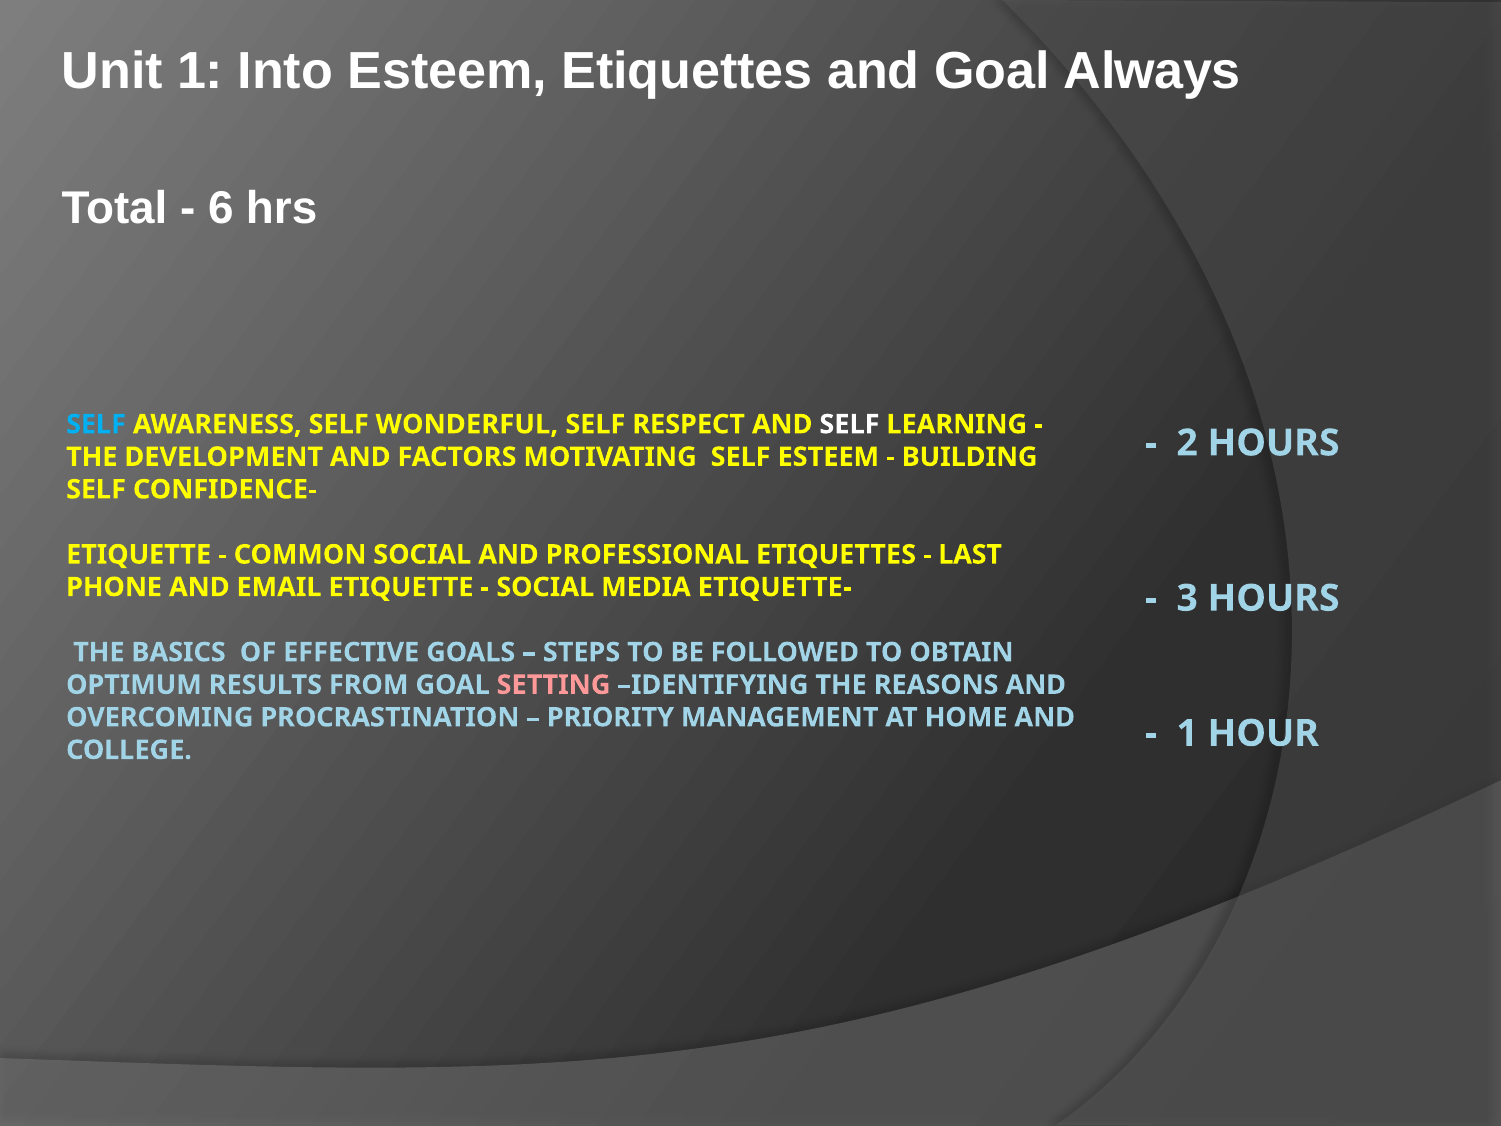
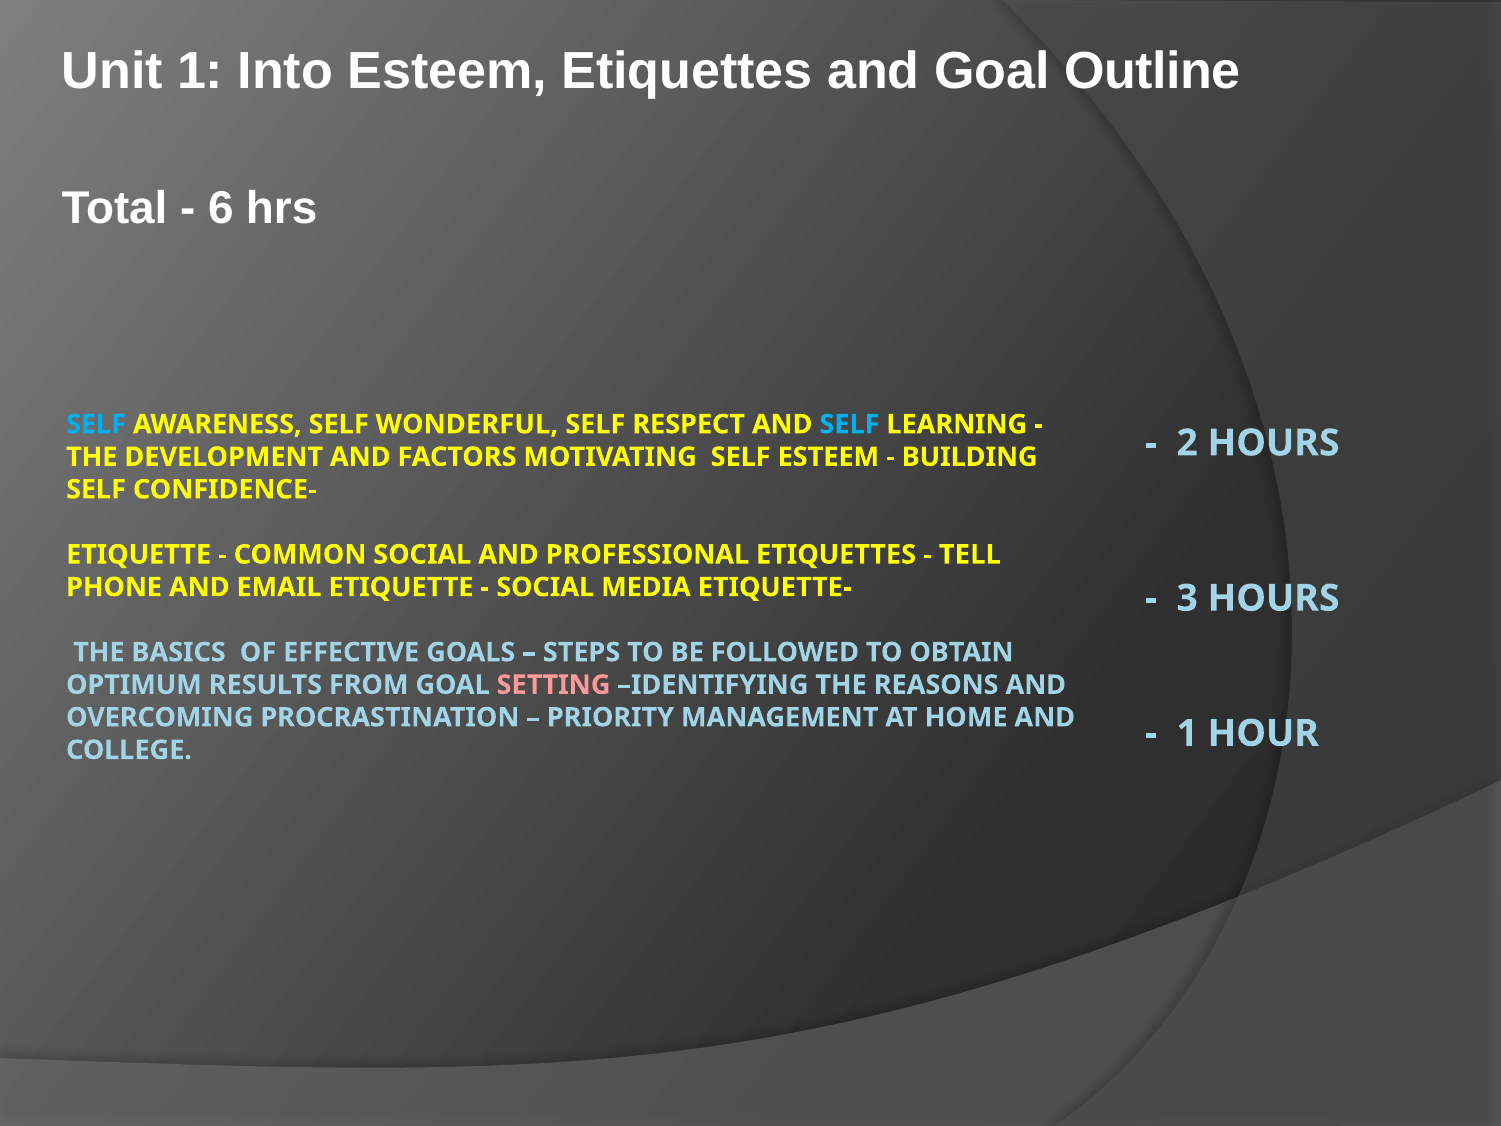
Always: Always -> Outline (1152, 72)
SELF colour: white -> light blue (849, 424)
LAST: LAST -> TELL (970, 555)
